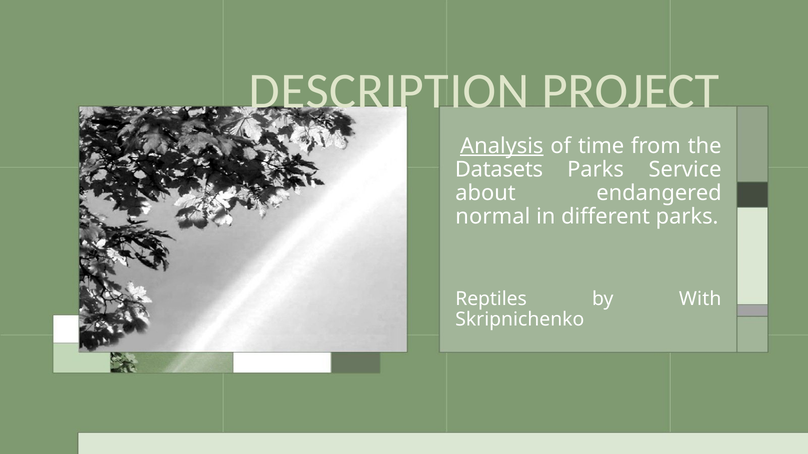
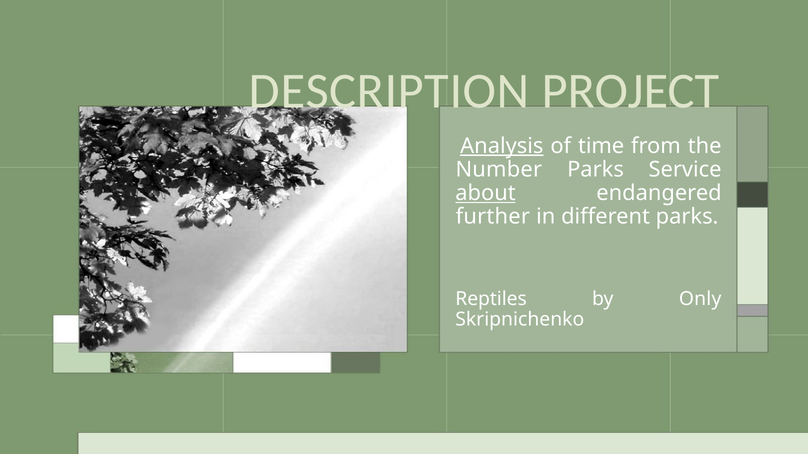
Datasets: Datasets -> Number (499, 170)
about underline: none -> present (485, 193)
normal: normal -> further (493, 217)
With: With -> Only (700, 299)
